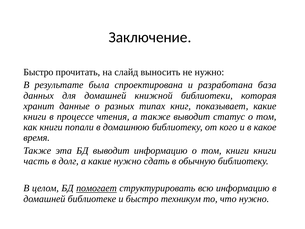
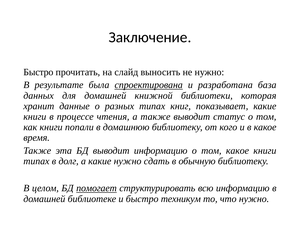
спроектирована underline: none -> present (149, 85)
том книги: книги -> какое (237, 150)
часть: часть -> типах (36, 161)
